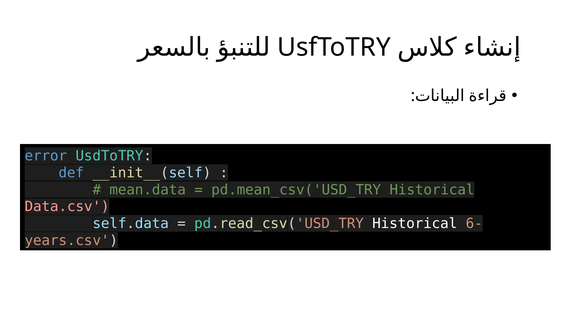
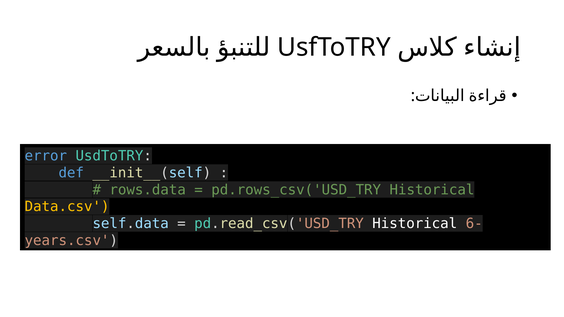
mean.data: mean.data -> rows.data (148, 190)
pd.mean_csv('USD_TRY: pd.mean_csv('USD_TRY -> pd.rows_csv('USD_TRY (296, 190)
Data.csv colour: pink -> yellow (67, 207)
